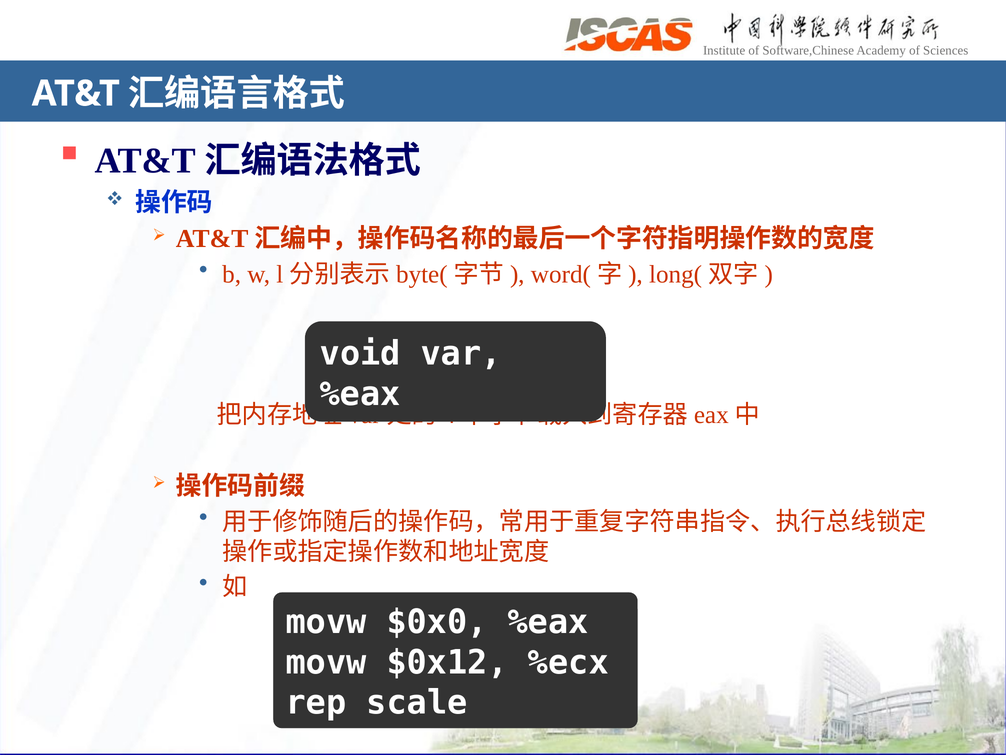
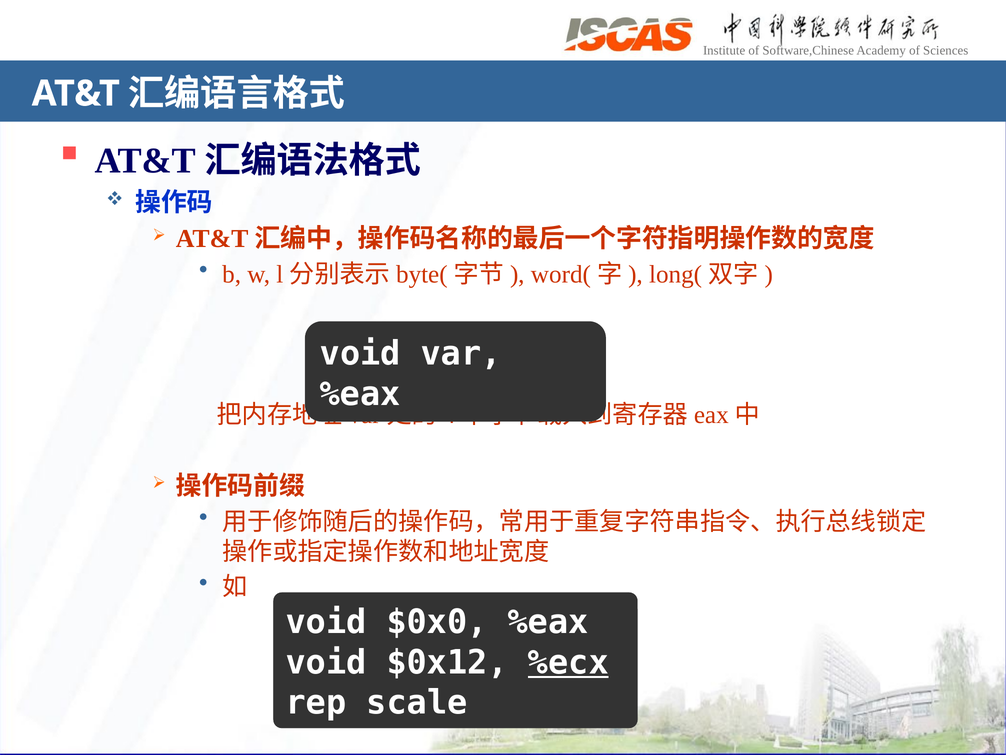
movw: movw -> void (326, 622)
movw: movw -> void (326, 662)
%ecx underline: none -> present (568, 662)
